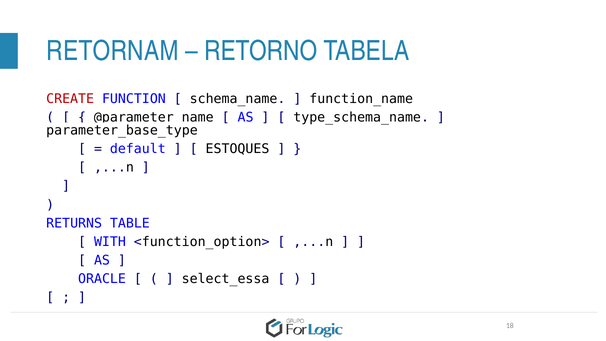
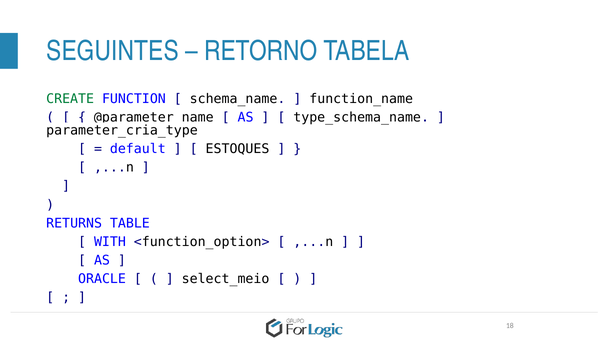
RETORNAM: RETORNAM -> SEGUINTES (113, 51)
CREATE colour: red -> green (70, 99)
parameter_base_type: parameter_base_type -> parameter_cria_type (122, 130)
select_essa: select_essa -> select_meio (226, 279)
